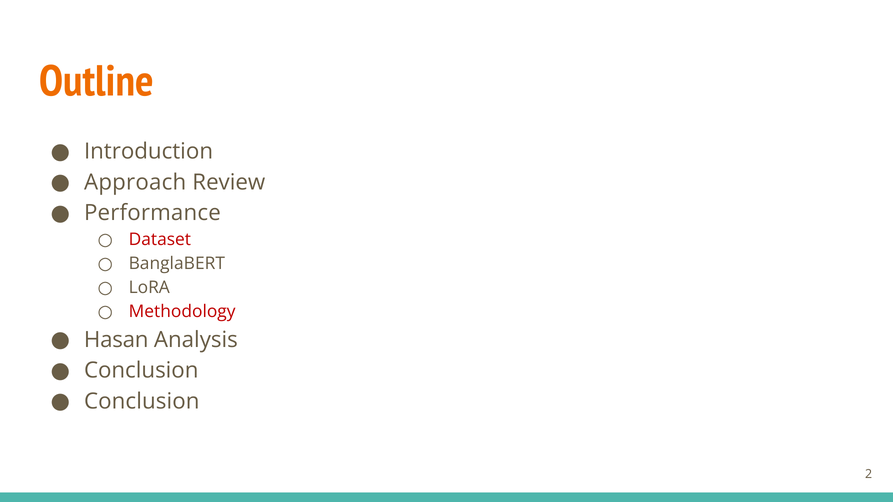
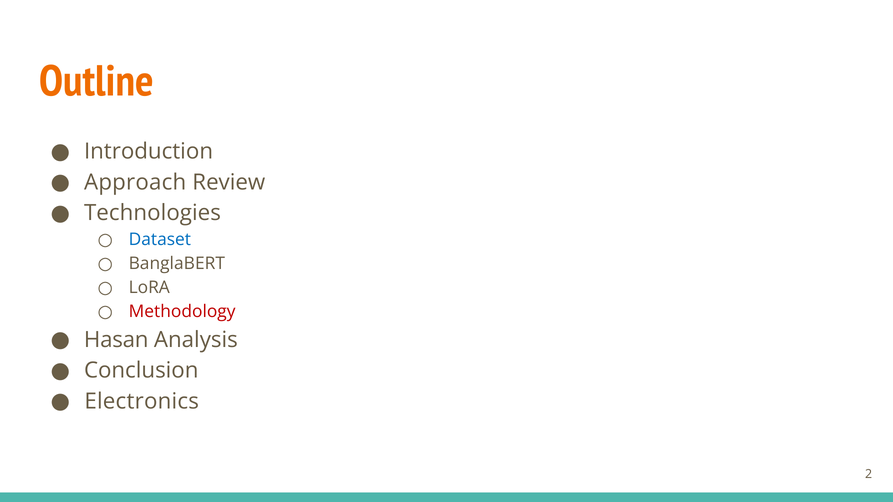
Performance: Performance -> Technologies (152, 213)
Dataset colour: red -> blue (160, 240)
Conclusion: Conclusion -> Electronics (142, 402)
